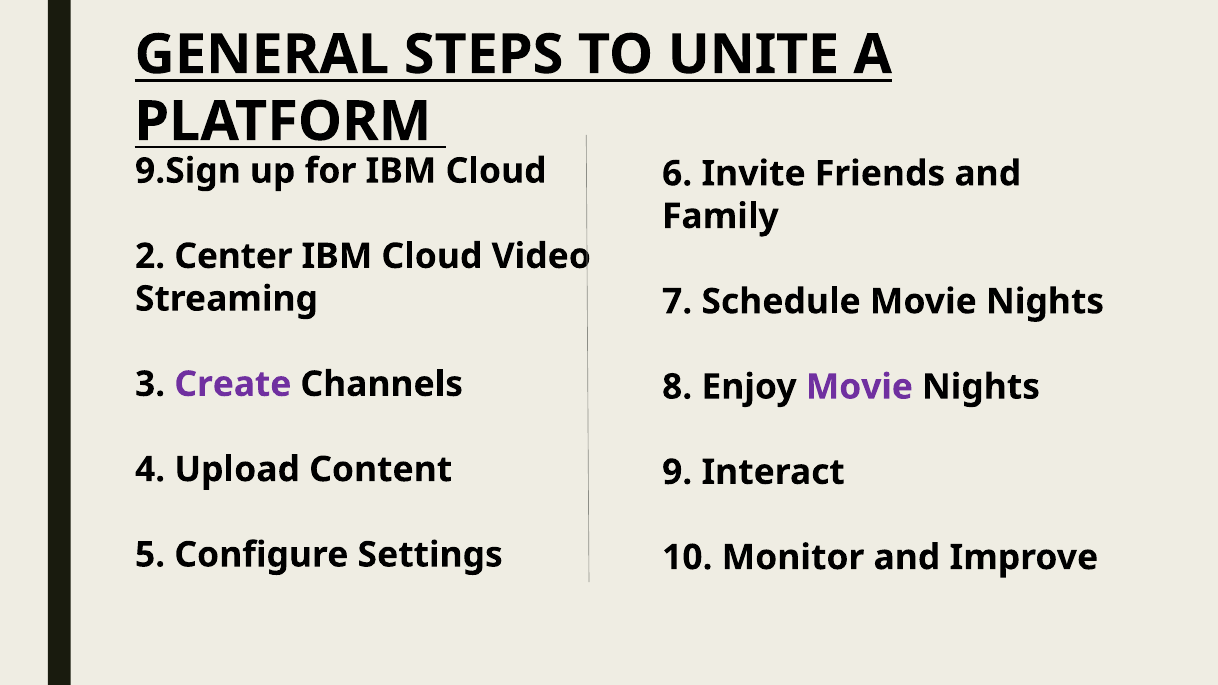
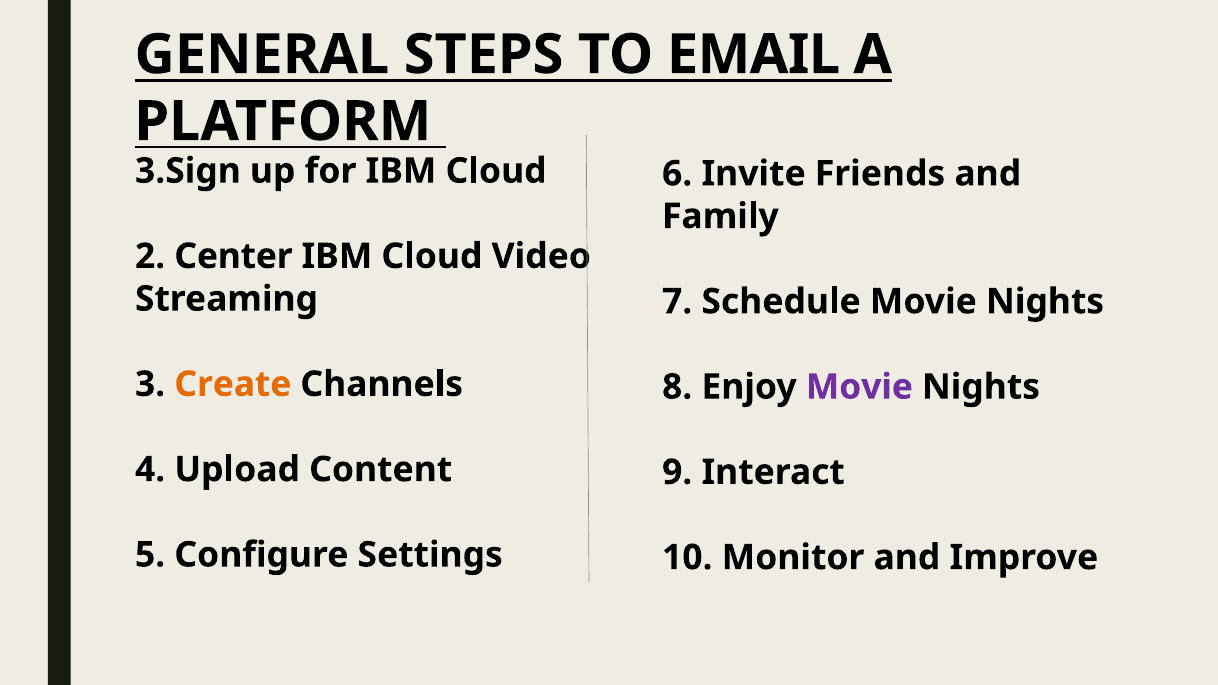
UNITE: UNITE -> EMAIL (754, 55)
9.Sign: 9.Sign -> 3.Sign (188, 171)
Create colour: purple -> orange (233, 384)
